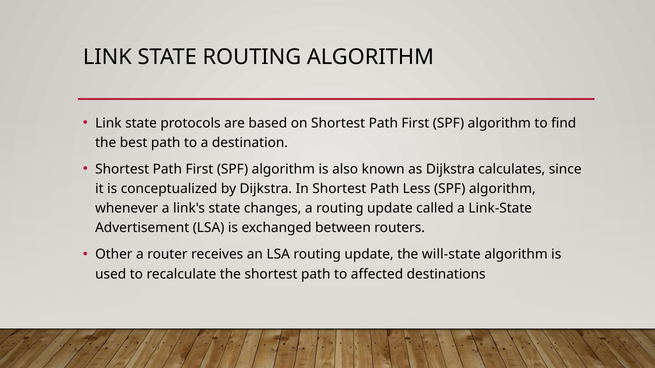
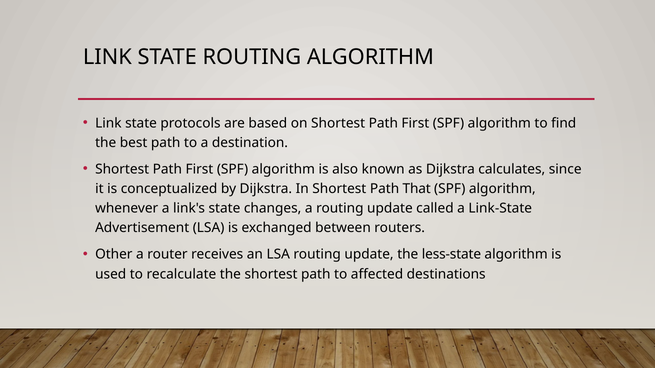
Less: Less -> That (417, 189)
will-state: will-state -> less-state (451, 255)
